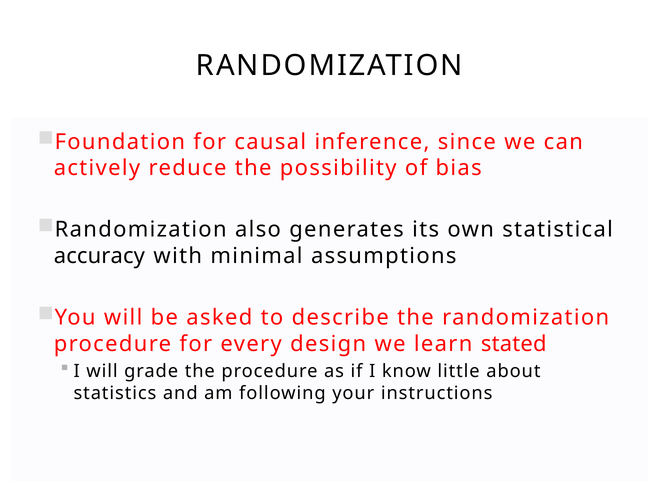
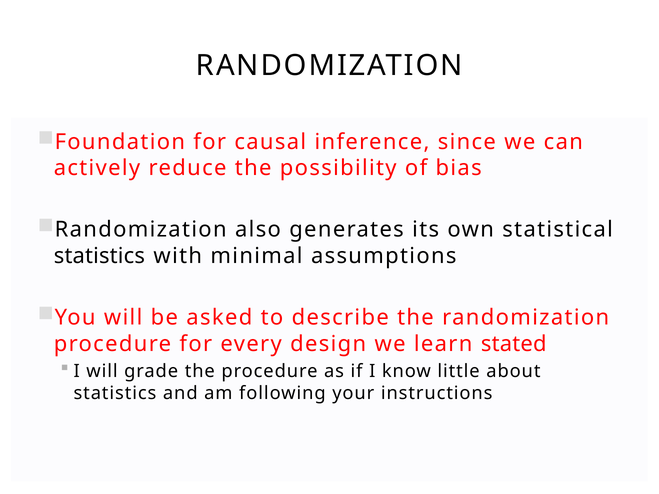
accuracy: accuracy -> statistics (99, 256)
